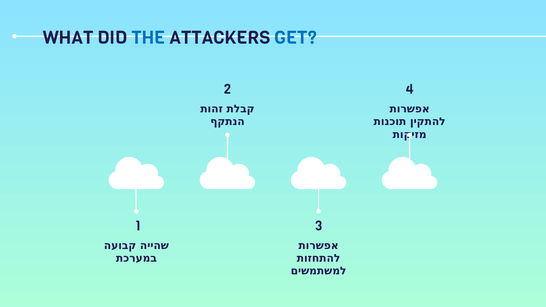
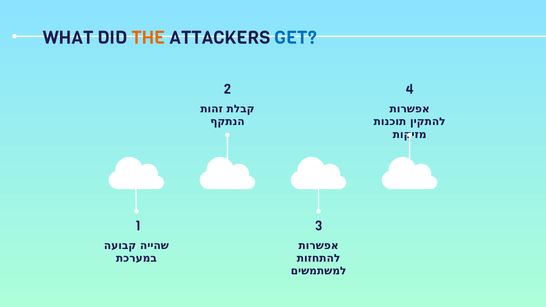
THE colour: blue -> orange (148, 38)
